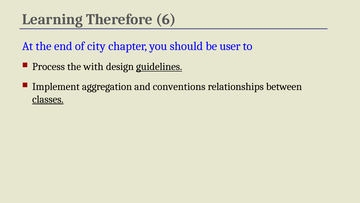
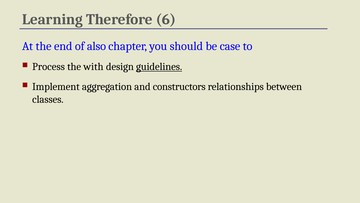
city: city -> also (96, 46)
user: user -> case (230, 46)
conventions: conventions -> constructors (179, 87)
classes underline: present -> none (48, 99)
